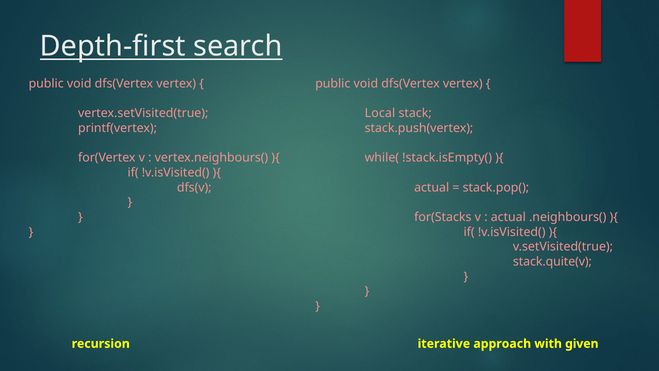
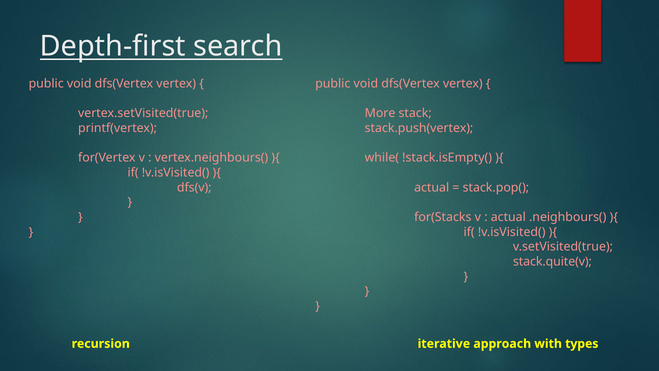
Local: Local -> More (380, 113)
given: given -> types (582, 343)
